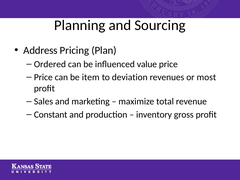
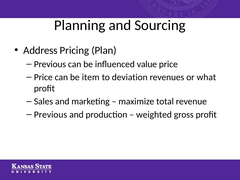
Ordered: Ordered -> Previous (50, 64)
most: most -> what (206, 77)
Constant: Constant -> Previous (51, 115)
inventory: inventory -> weighted (154, 115)
